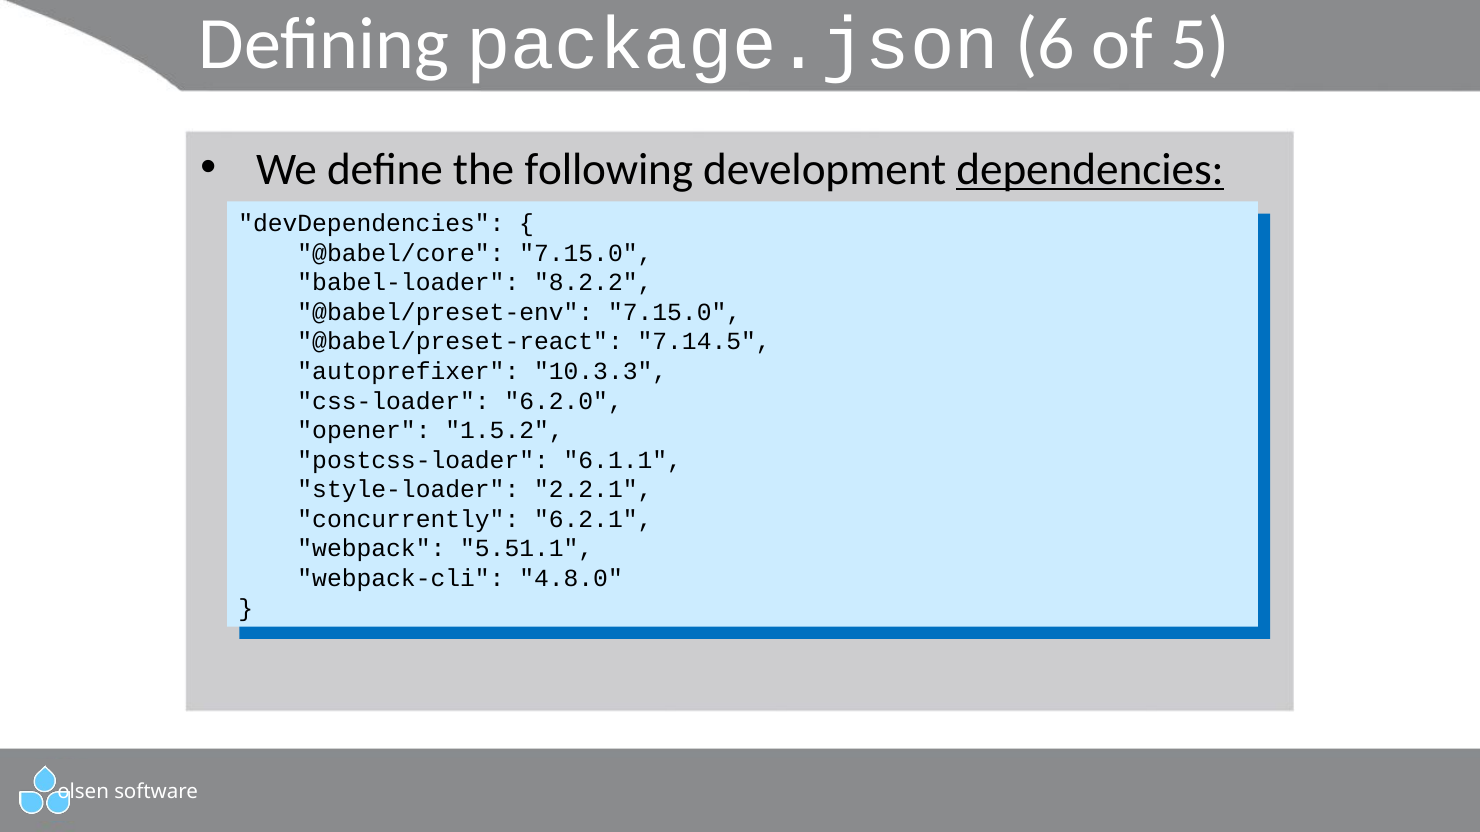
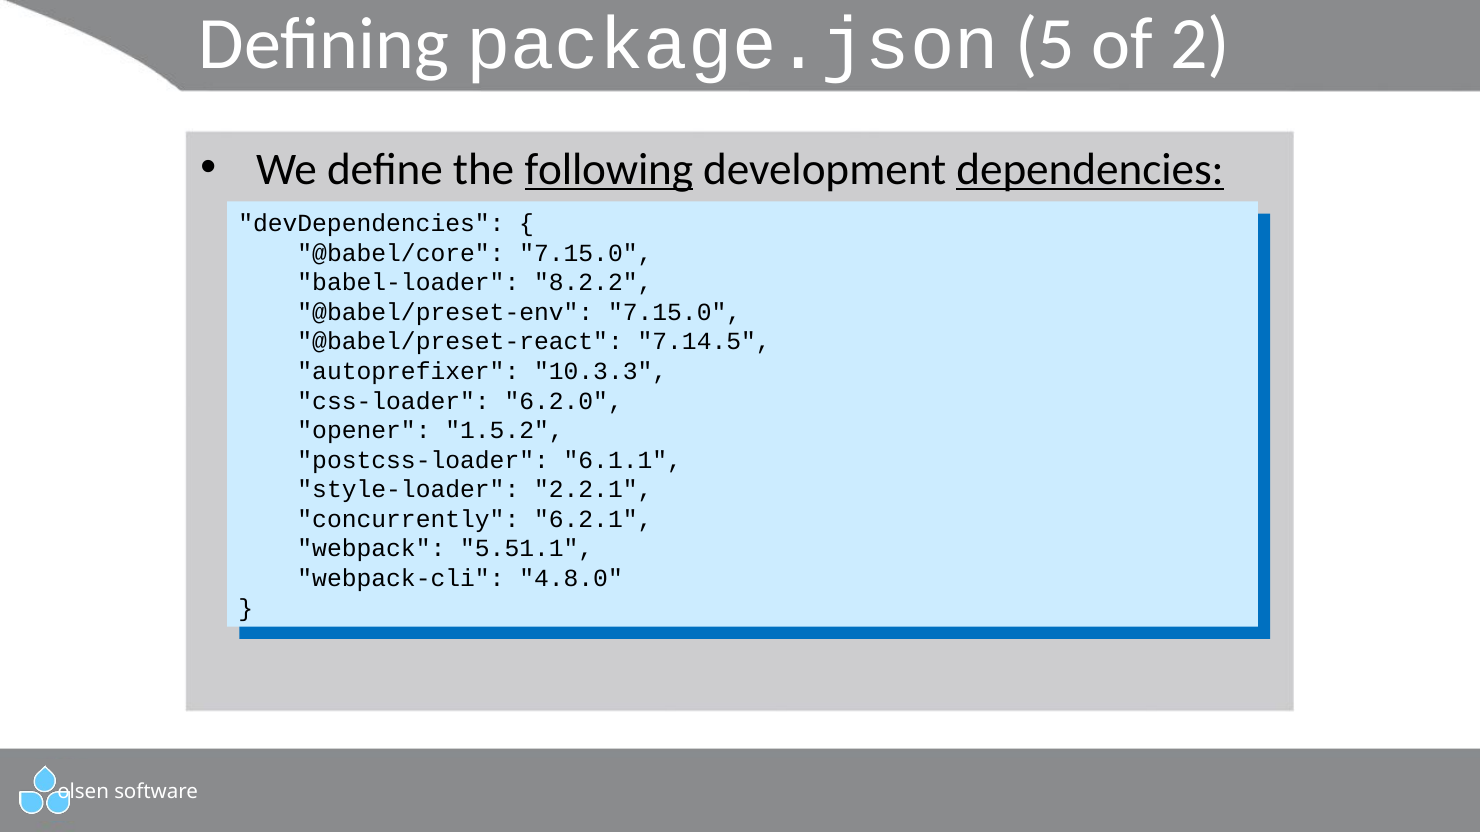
6: 6 -> 5 (1045, 44)
5: 5 -> 2 (1200, 44)
following underline: none -> present (609, 170)
